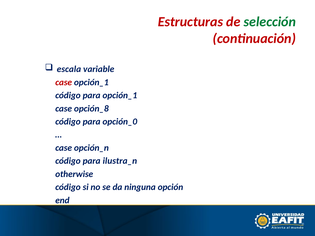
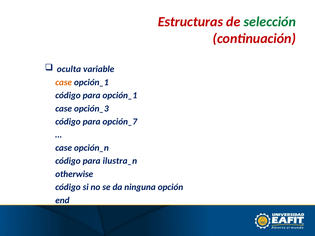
escala: escala -> oculta (69, 69)
case colour: red -> orange (64, 82)
opción_8: opción_8 -> opción_3 (91, 109)
opción_0: opción_0 -> opción_7 (120, 122)
